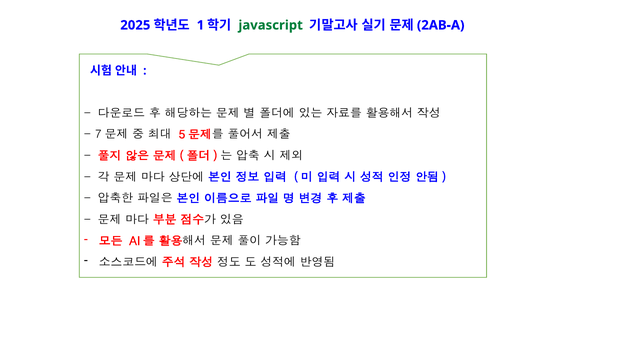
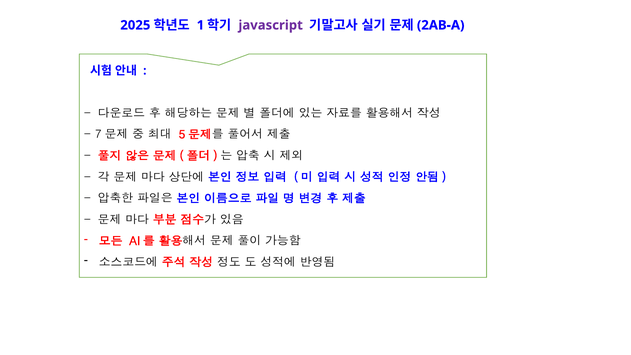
javascript colour: green -> purple (271, 25)
